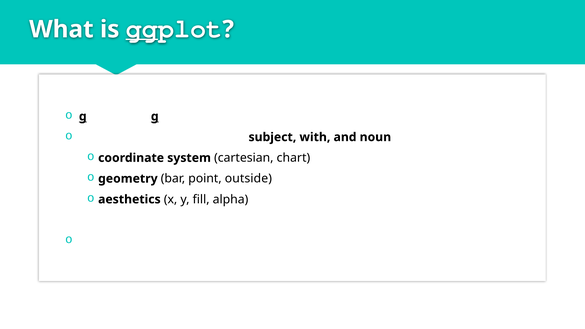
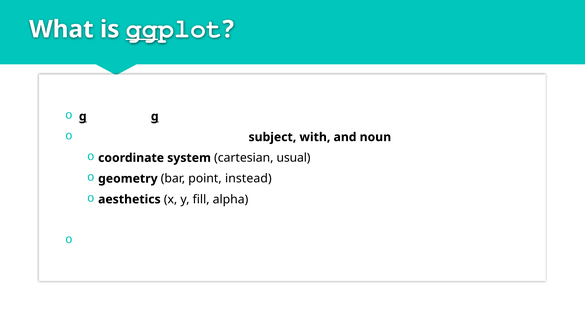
cartesian chart: chart -> usual (293, 158)
outside: outside -> instead (248, 179)
